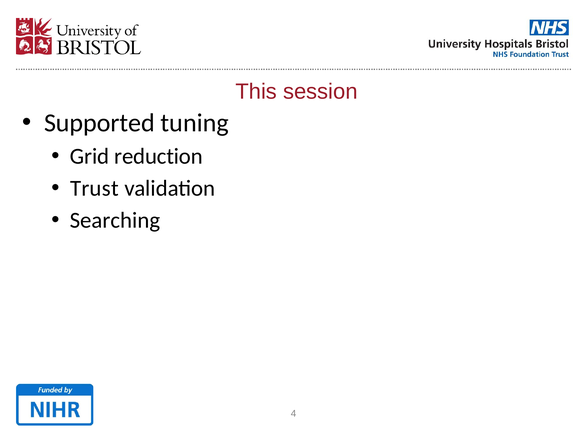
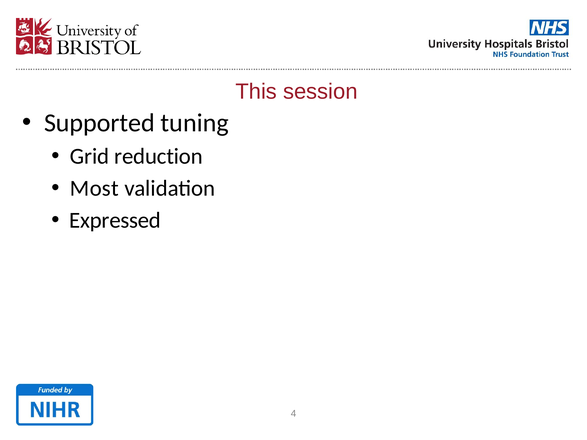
Trust: Trust -> Most (94, 189)
Searching: Searching -> Expressed (115, 221)
